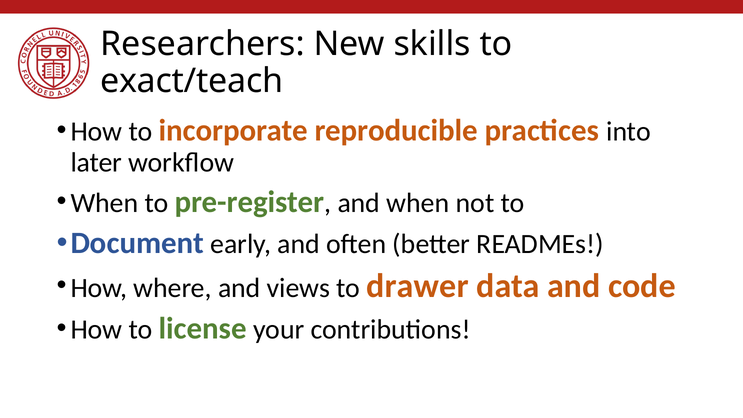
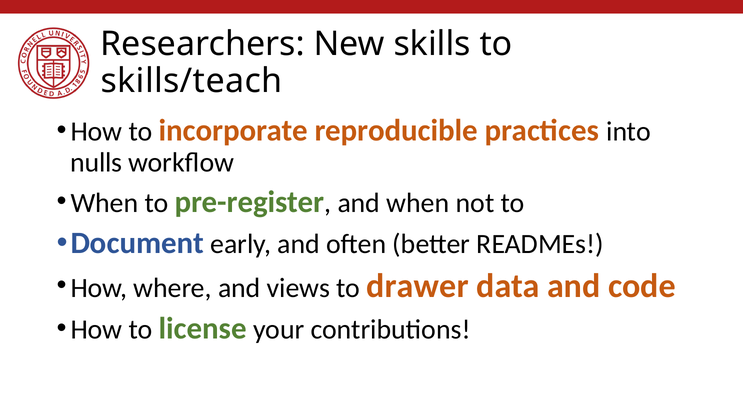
exact/teach: exact/teach -> skills/teach (192, 81)
later: later -> nulls (96, 162)
